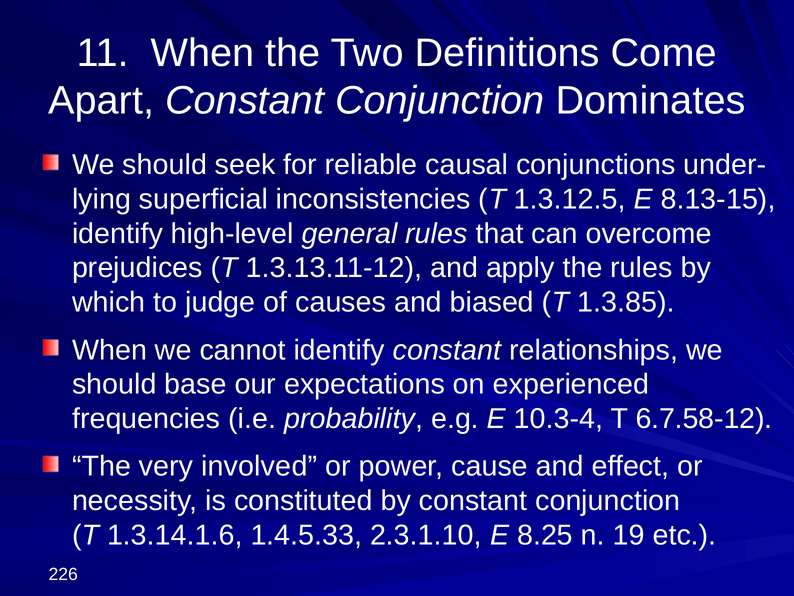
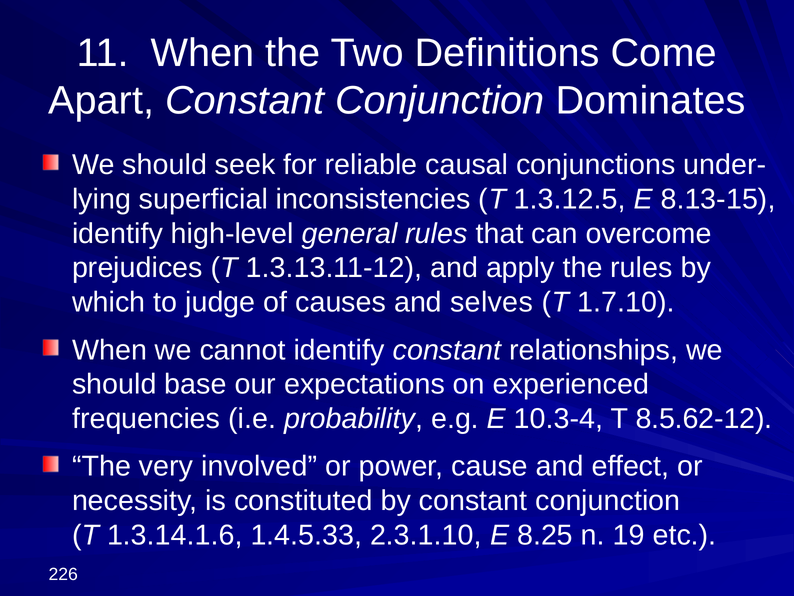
biased: biased -> selves (492, 302)
1.3.85: 1.3.85 -> 1.7.10 (626, 302)
6.7.58-12: 6.7.58-12 -> 8.5.62-12 (704, 419)
